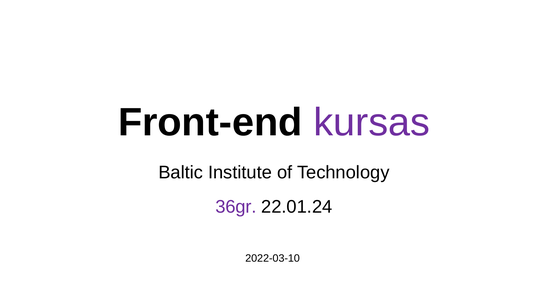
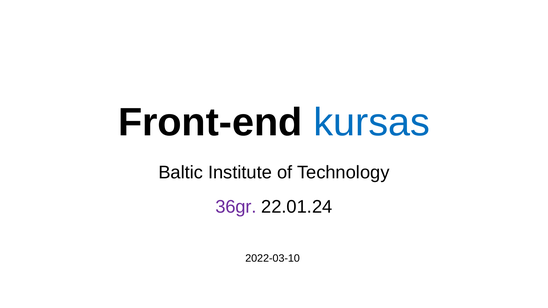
kursas colour: purple -> blue (372, 123)
